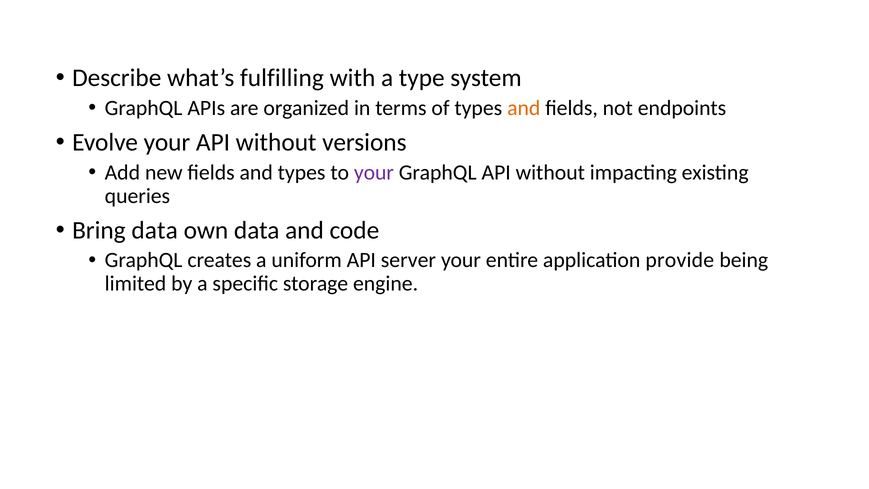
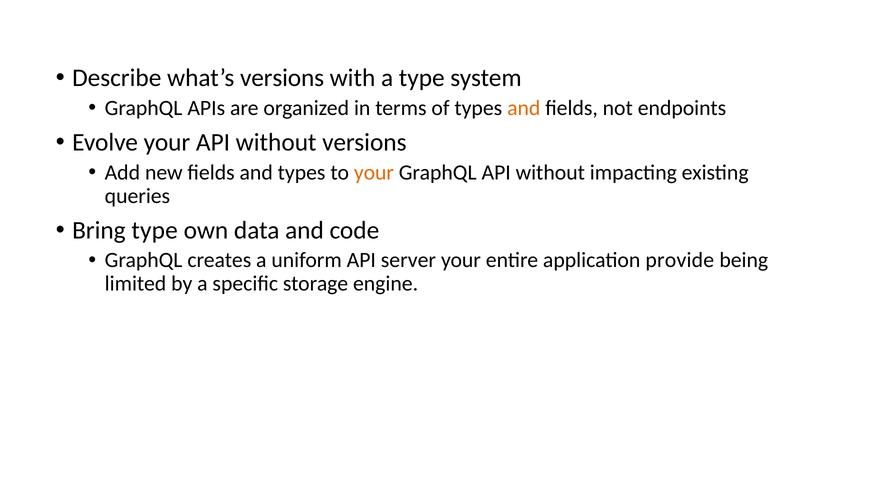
what’s fulfilling: fulfilling -> versions (282, 78)
your colour: purple -> orange (374, 172)
Bring data: data -> type (155, 230)
